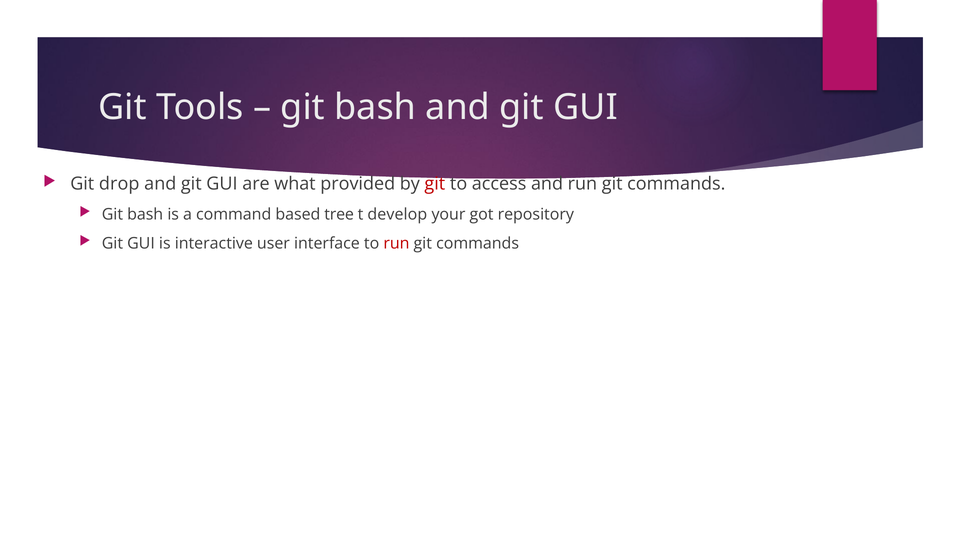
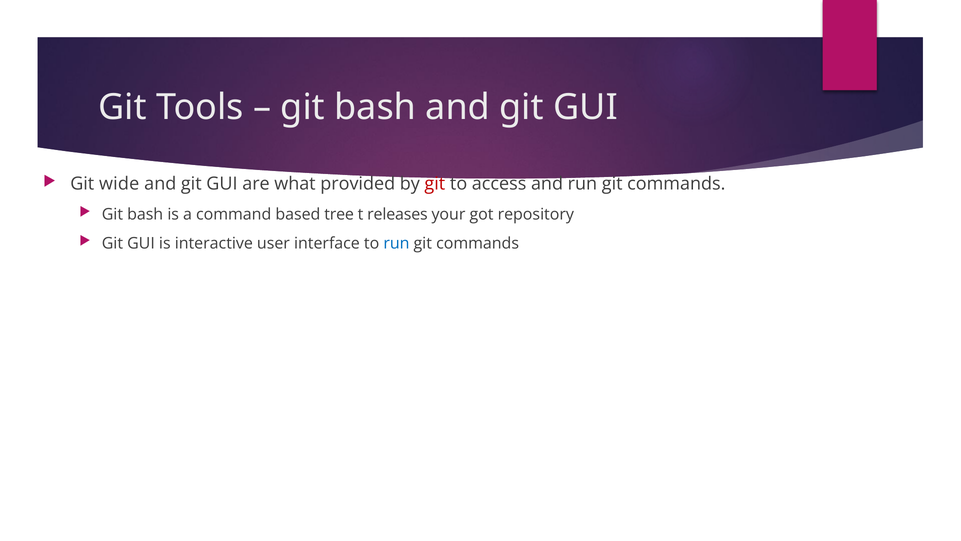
drop: drop -> wide (119, 184)
develop: develop -> releases (397, 214)
run colour: red -> blue (396, 243)
